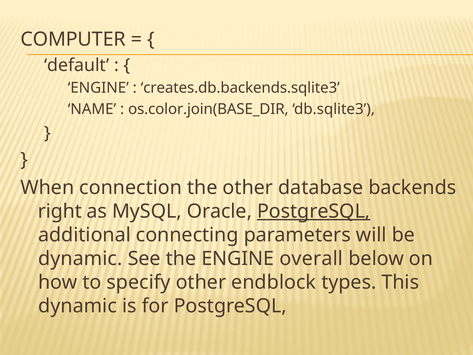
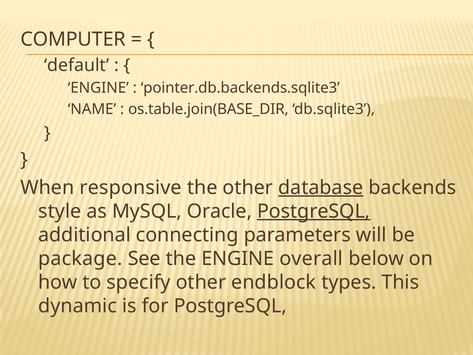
creates.db.backends.sqlite3: creates.db.backends.sqlite3 -> pointer.db.backends.sqlite3 (240, 88)
os.color.join(BASE_DIR: os.color.join(BASE_DIR -> os.table.join(BASE_DIR (208, 109)
connection: connection -> responsive (131, 187)
database underline: none -> present (321, 187)
right: right -> style (60, 211)
dynamic: dynamic -> package (80, 258)
